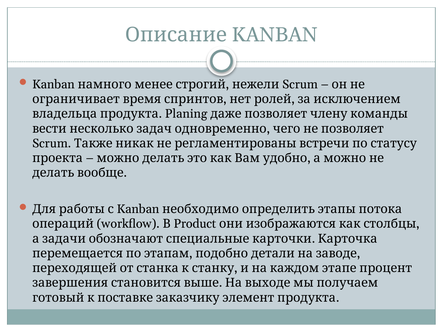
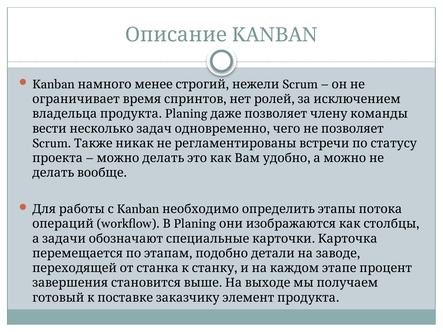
workflow Product: Product -> Planing (195, 224)
